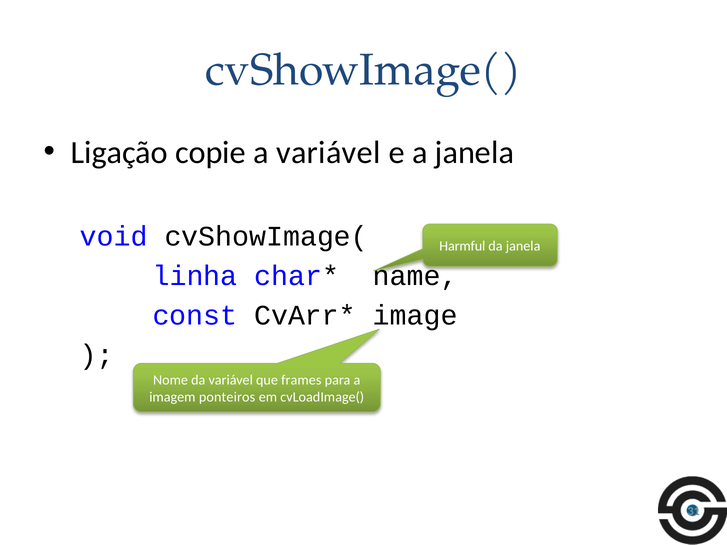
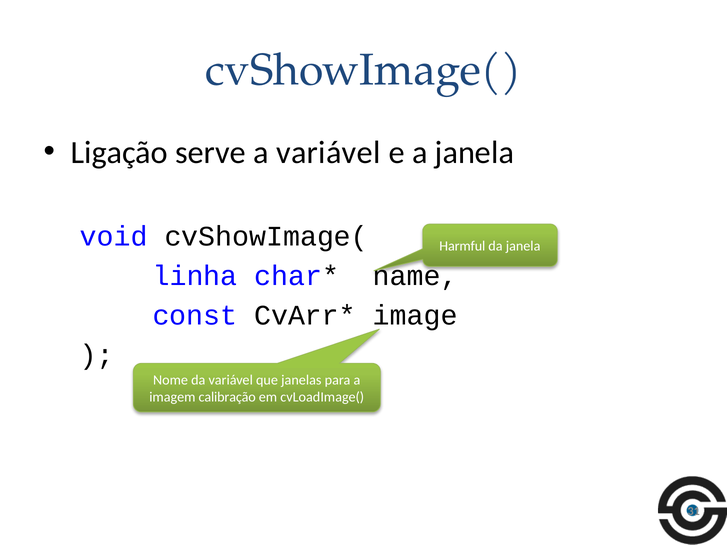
copie: copie -> serve (210, 153)
frames: frames -> janelas (301, 380)
ponteiros: ponteiros -> calibração (227, 397)
